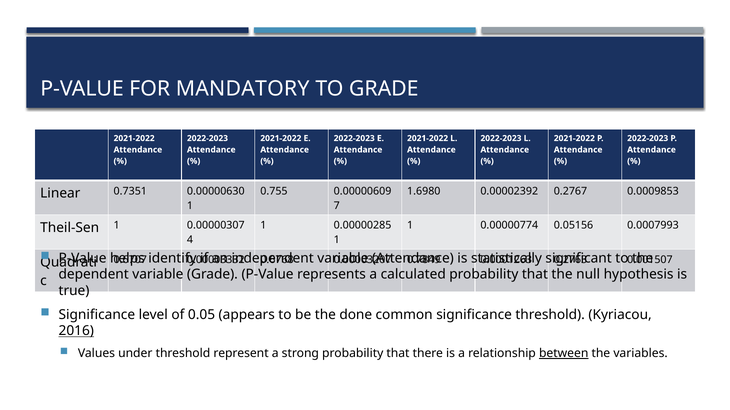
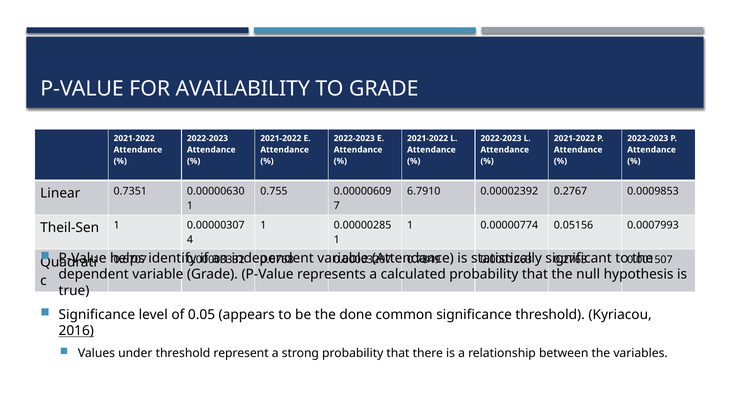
MANDATORY: MANDATORY -> AVAILABILITY (243, 89)
1.6980: 1.6980 -> 6.7910 (424, 191)
between underline: present -> none (564, 354)
